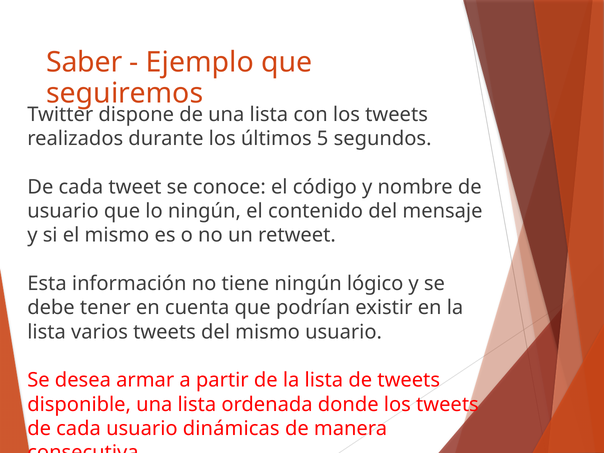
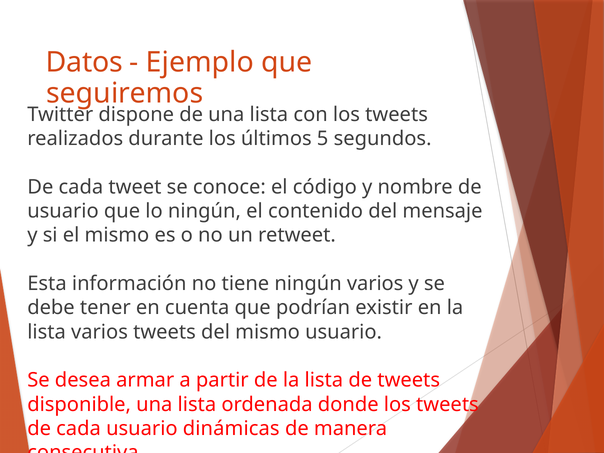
Saber: Saber -> Datos (84, 62)
ningún lógico: lógico -> varios (375, 284)
